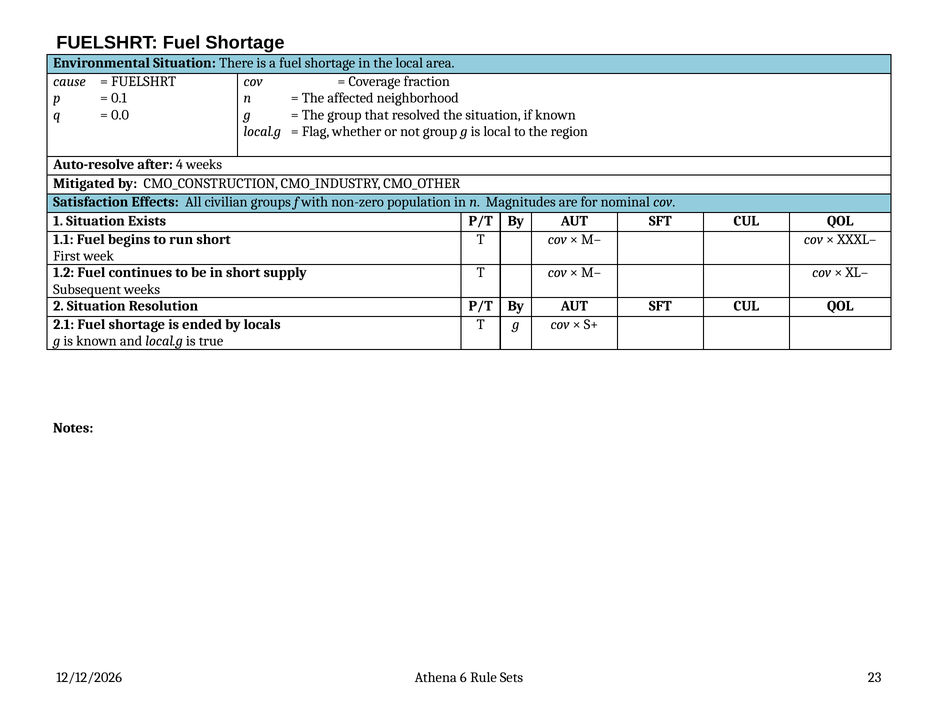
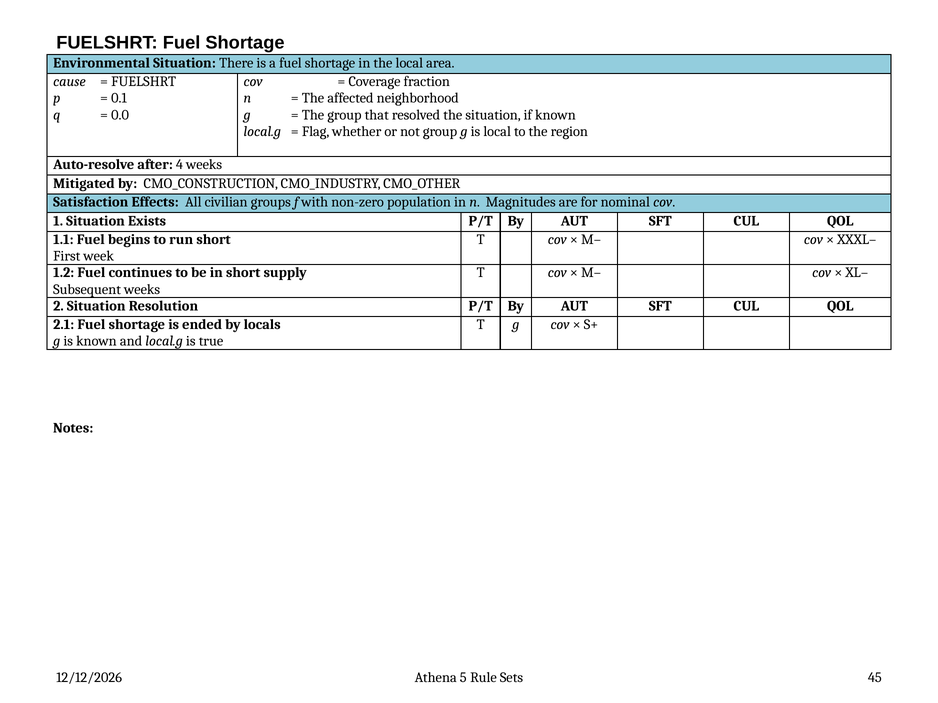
6: 6 -> 5 (463, 678)
23: 23 -> 45 (875, 678)
